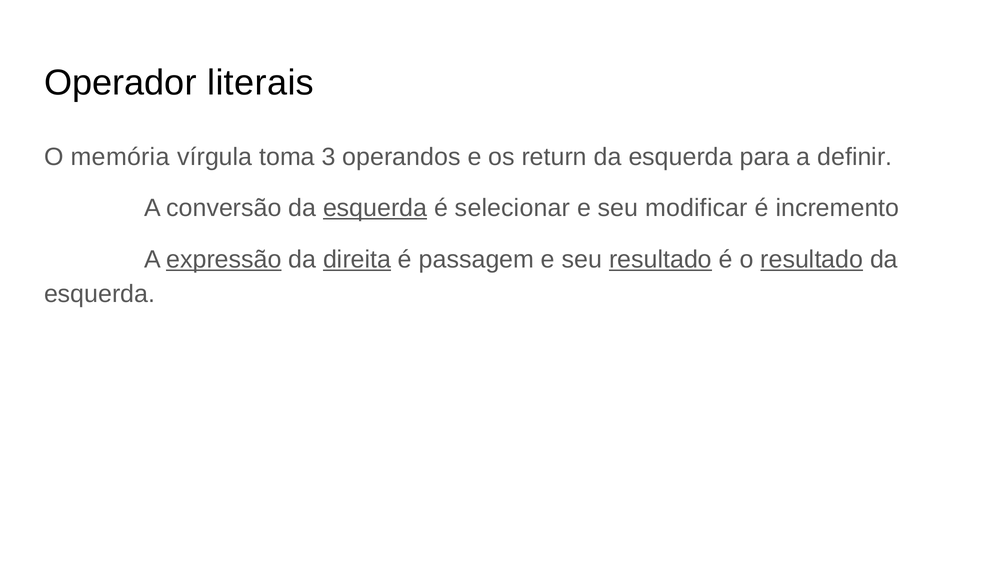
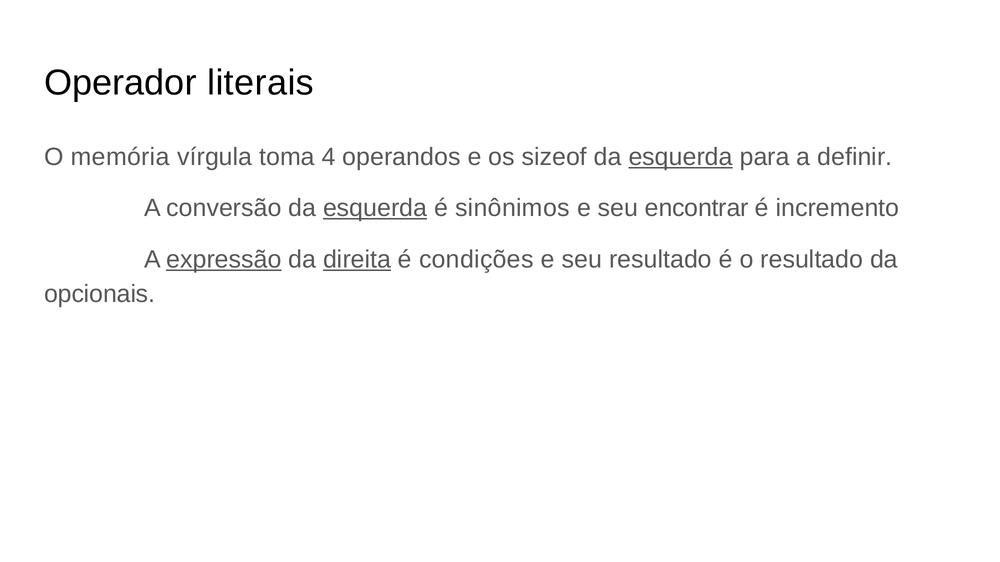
3: 3 -> 4 (329, 157)
return: return -> sizeof (554, 157)
esquerda underline: none -> present (681, 157)
selecionar: selecionar -> sinônimos (512, 208)
modificar: modificar -> encontrar (697, 208)
passagem: passagem -> condições (476, 260)
resultado underline: present -> none (660, 260)
resultado underline: present -> none (812, 260)
esquerda: esquerda -> opcionais (100, 294)
